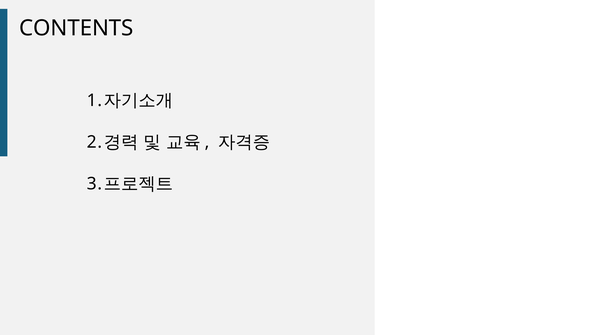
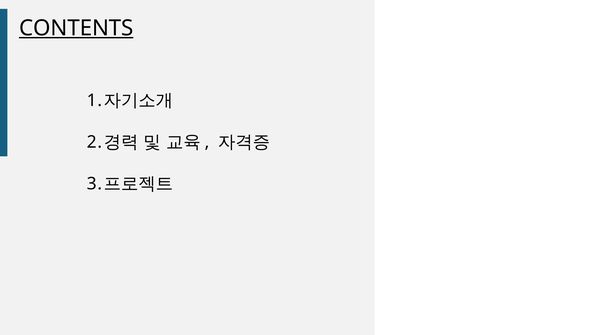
CONTENTS underline: none -> present (76, 28)
